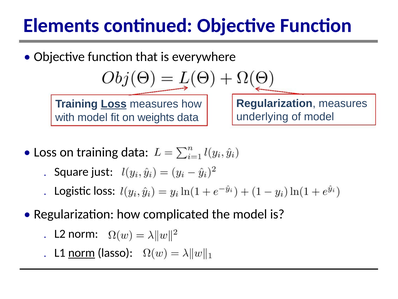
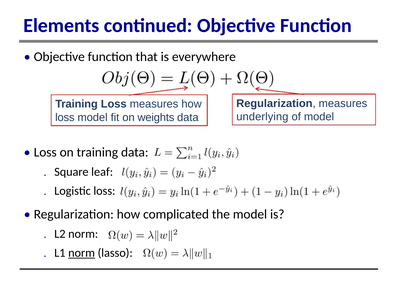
Loss underline: present -> none (114, 104)
with: with -> loss (65, 117)
just: just -> leaf (102, 172)
